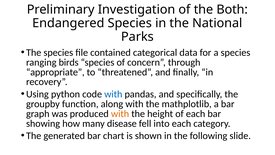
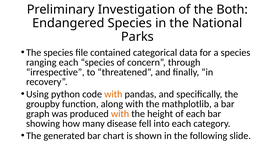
ranging birds: birds -> each (69, 62)
appropriate: appropriate -> irrespective (55, 72)
with colour: blue -> orange (113, 94)
